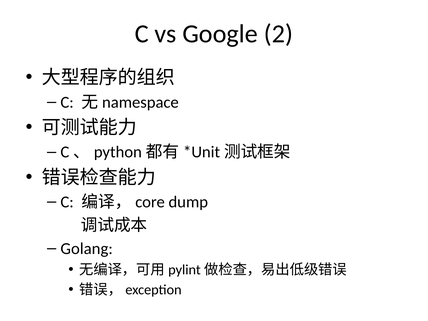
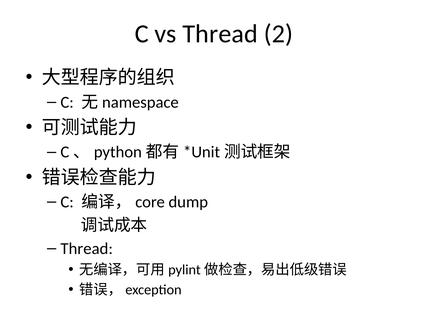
vs Google: Google -> Thread (220, 34)
Golang: Golang -> Thread (87, 249)
